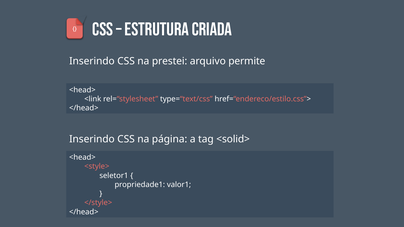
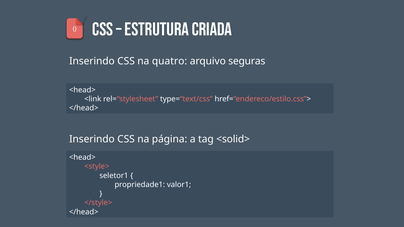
prestei: prestei -> quatro (170, 61)
permite: permite -> seguras (247, 61)
